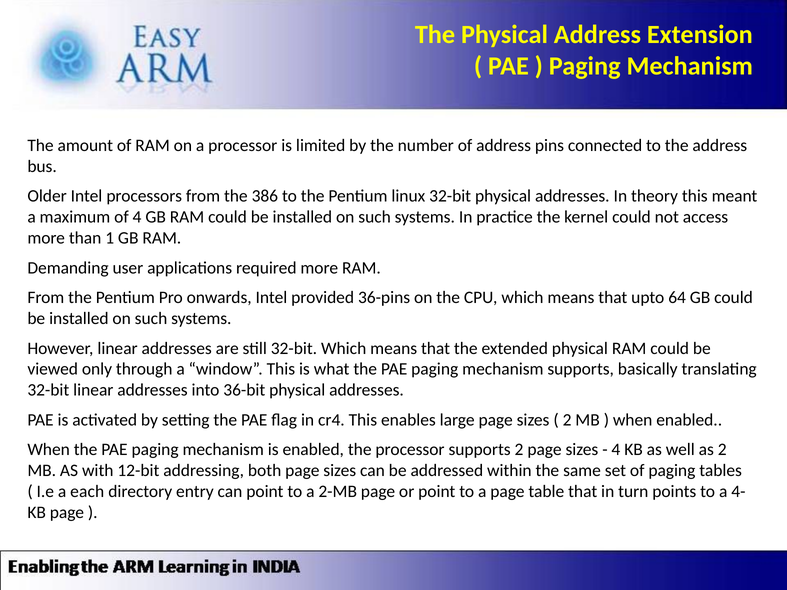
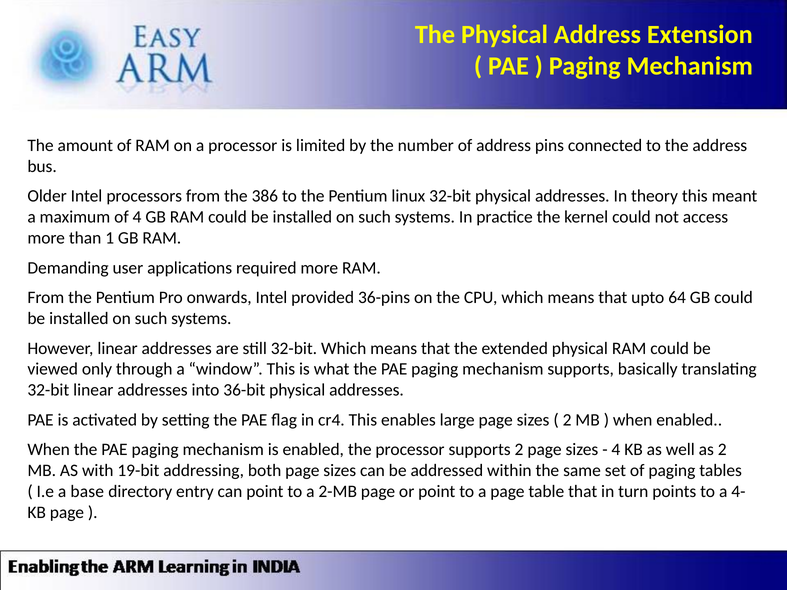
12-bit: 12-bit -> 19-bit (138, 471)
each: each -> base (87, 492)
